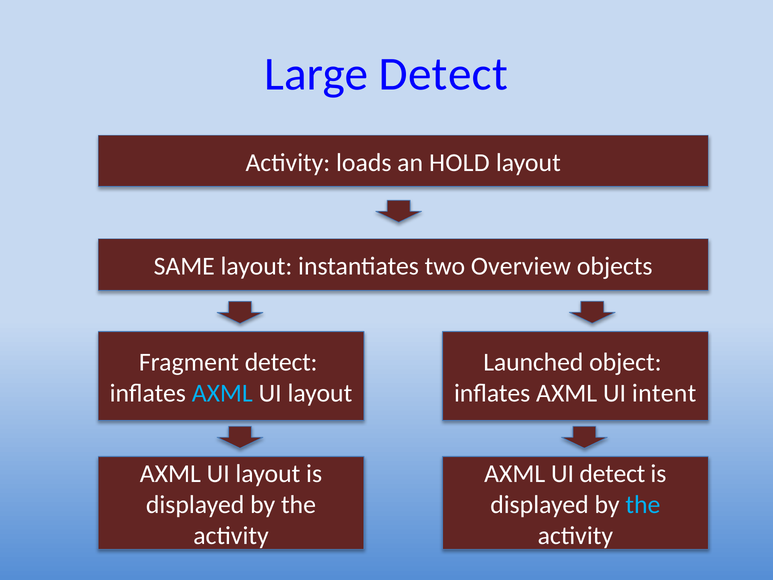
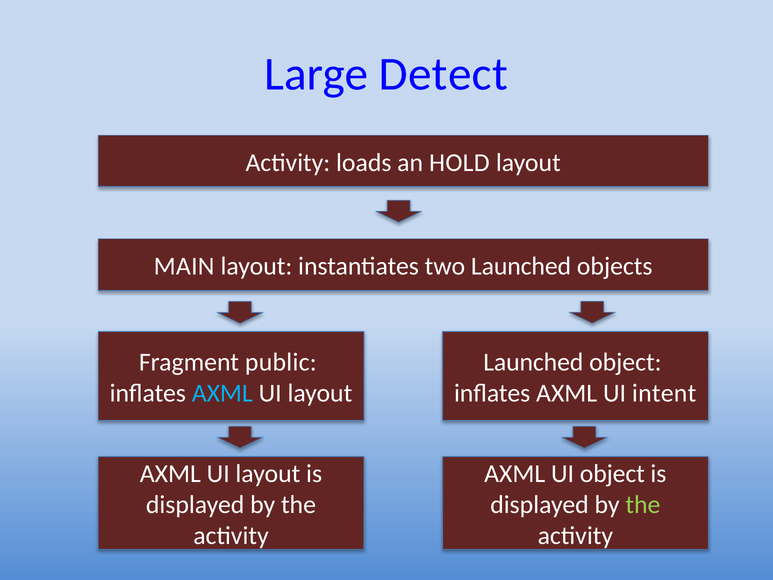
SAME: SAME -> MAIN (184, 266)
two Overview: Overview -> Launched (521, 266)
Fragment detect: detect -> public (281, 362)
UI detect: detect -> object (612, 473)
the colour: light blue -> light green (643, 504)
